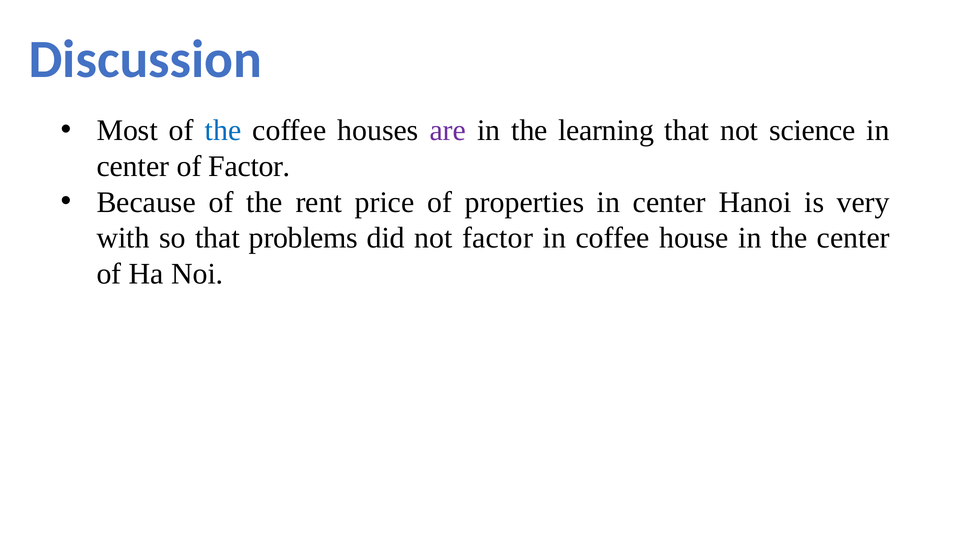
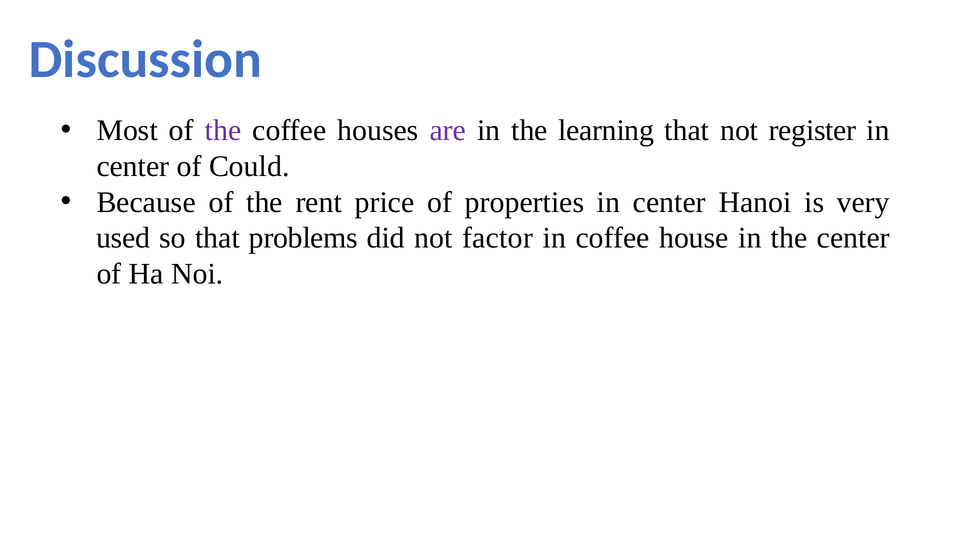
the colour: blue -> purple (223, 130)
science: science -> register (813, 130)
of Factor: Factor -> Could (249, 166)
with: with -> used (123, 238)
